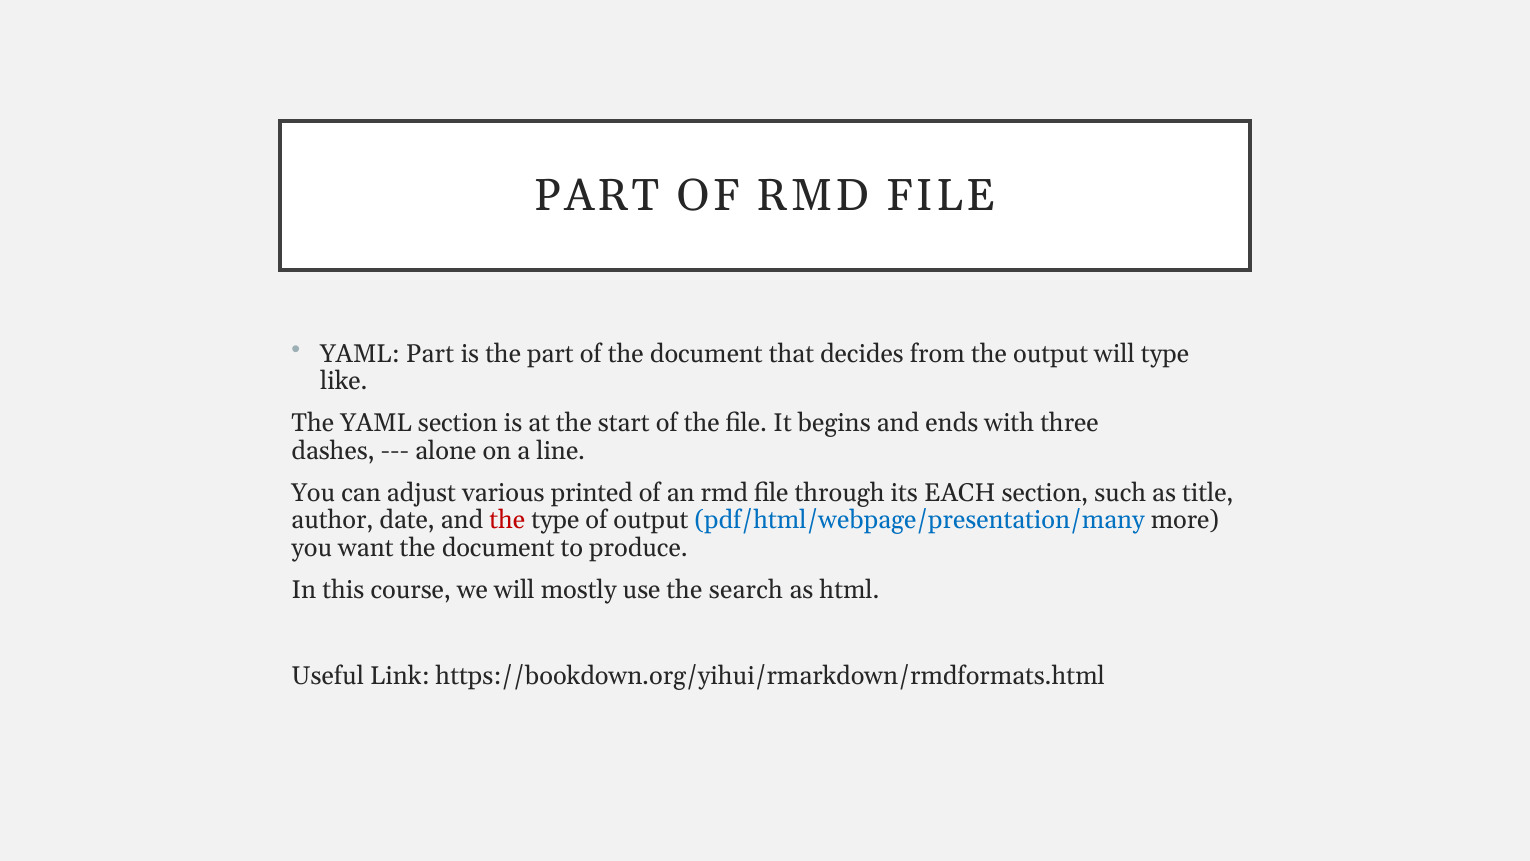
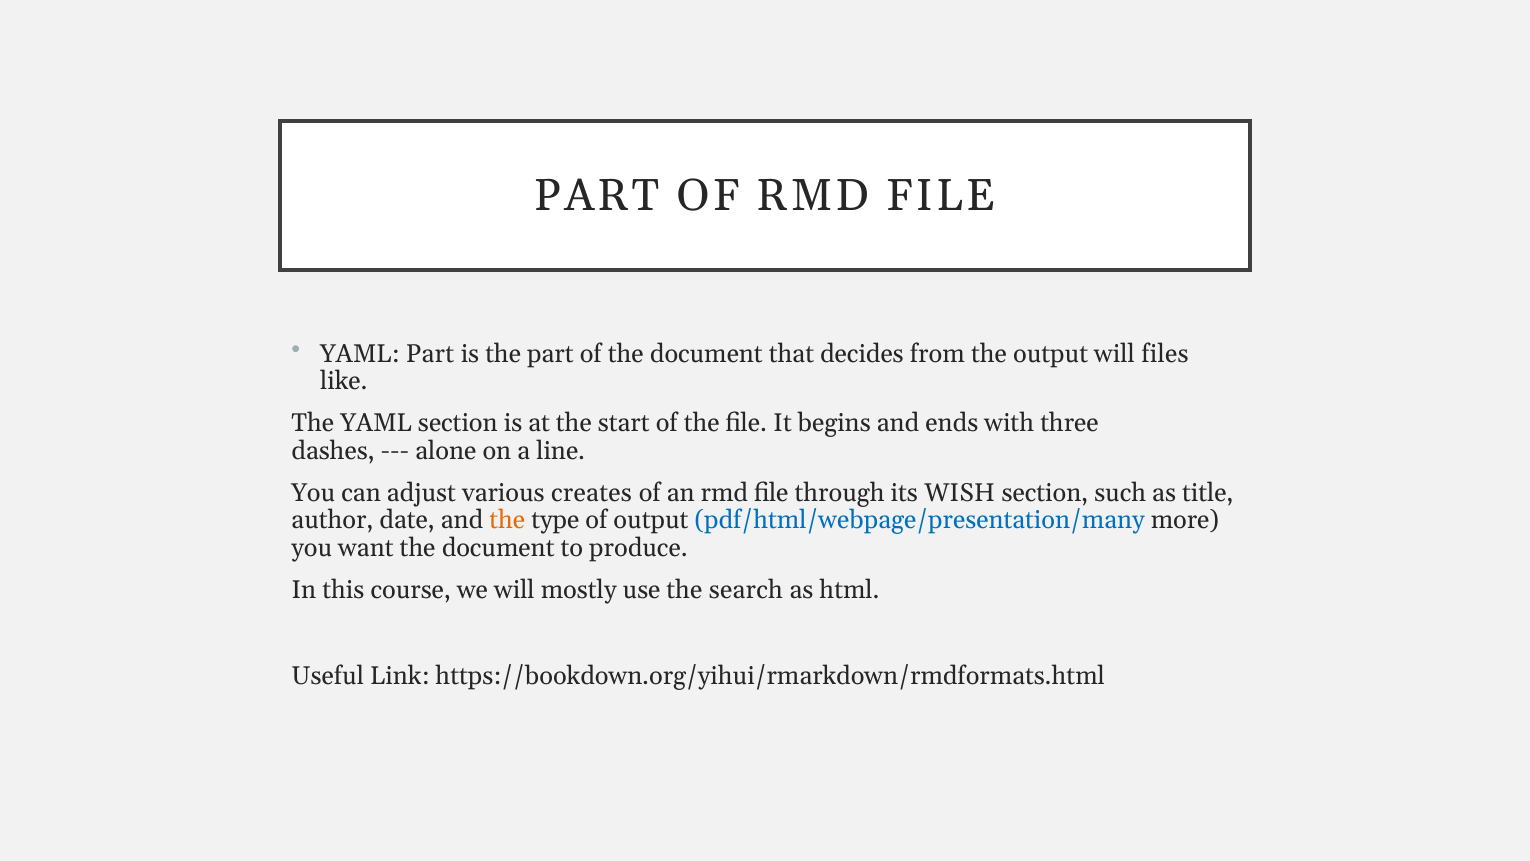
will type: type -> files (1165, 354)
printed: printed -> creates (592, 493)
EACH: EACH -> WISH (960, 493)
the colour: red -> orange (507, 520)
